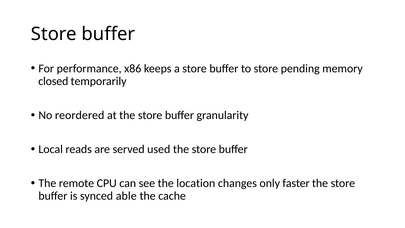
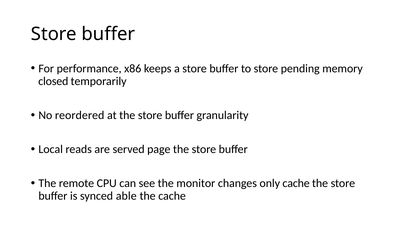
used: used -> page (159, 149)
location: location -> monitor (196, 183)
only faster: faster -> cache (296, 183)
